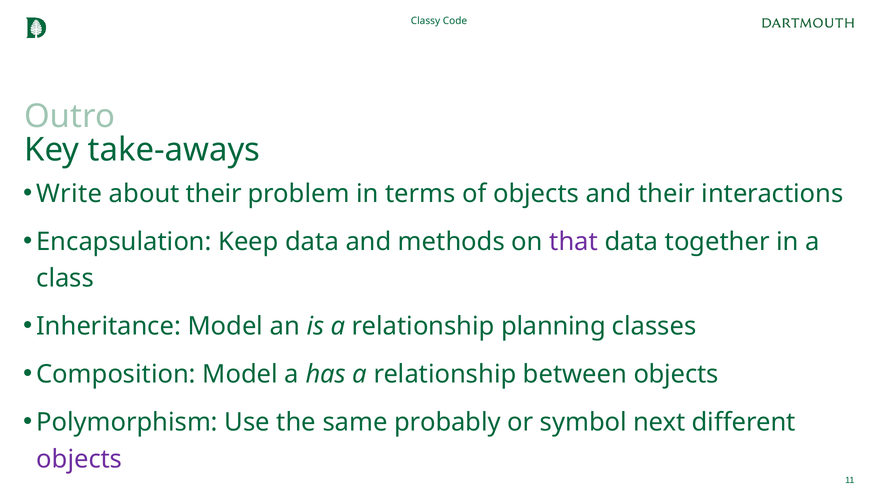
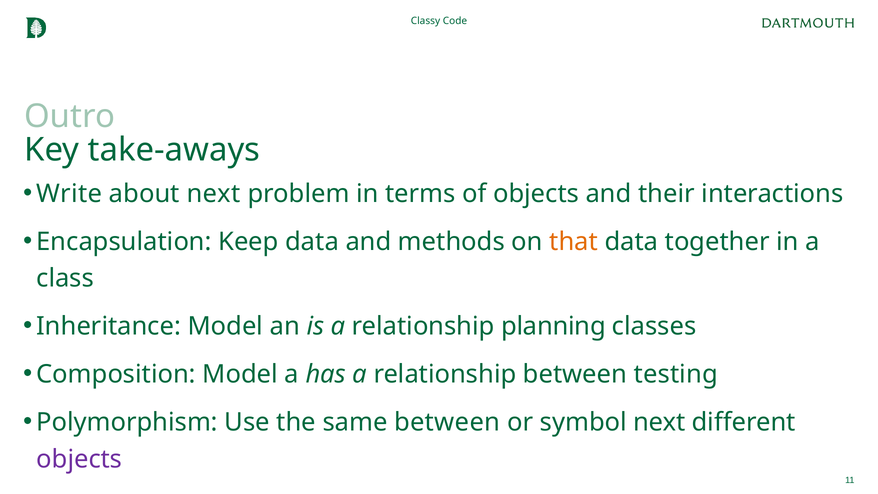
about their: their -> next (214, 194)
that colour: purple -> orange (574, 242)
between objects: objects -> testing (676, 374)
same probably: probably -> between (447, 422)
